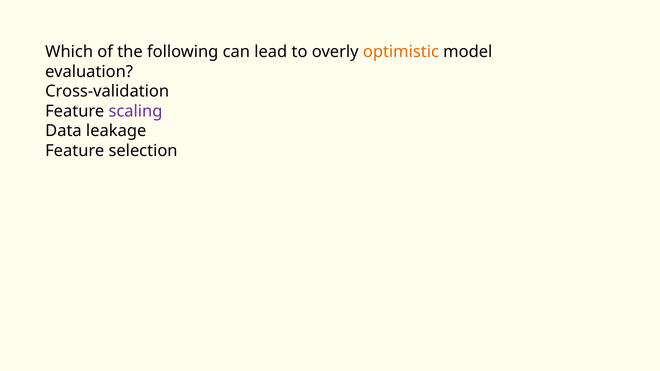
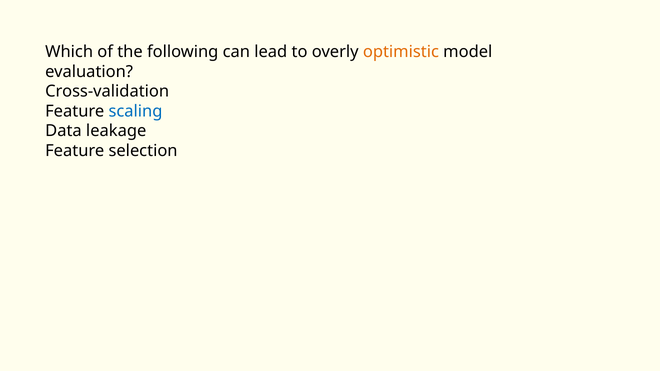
scaling colour: purple -> blue (135, 111)
